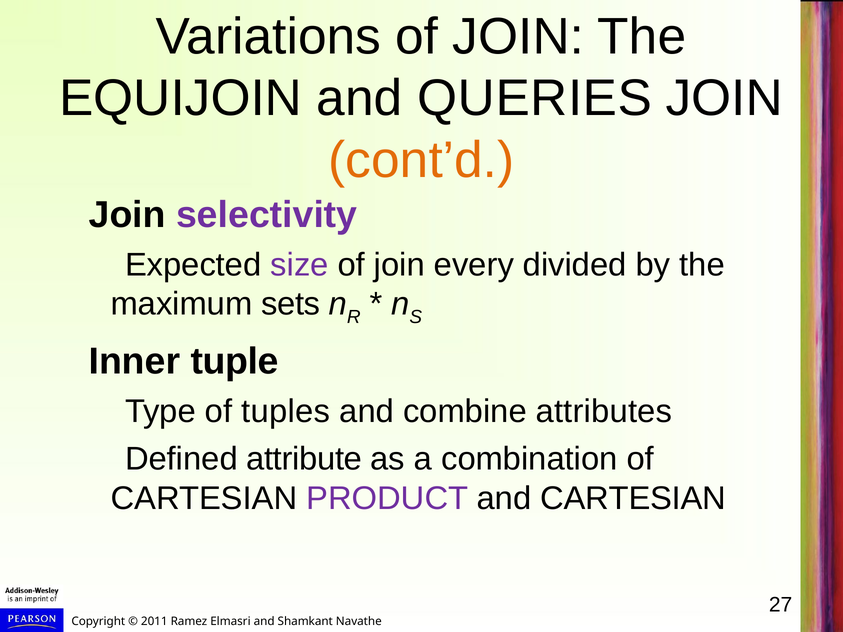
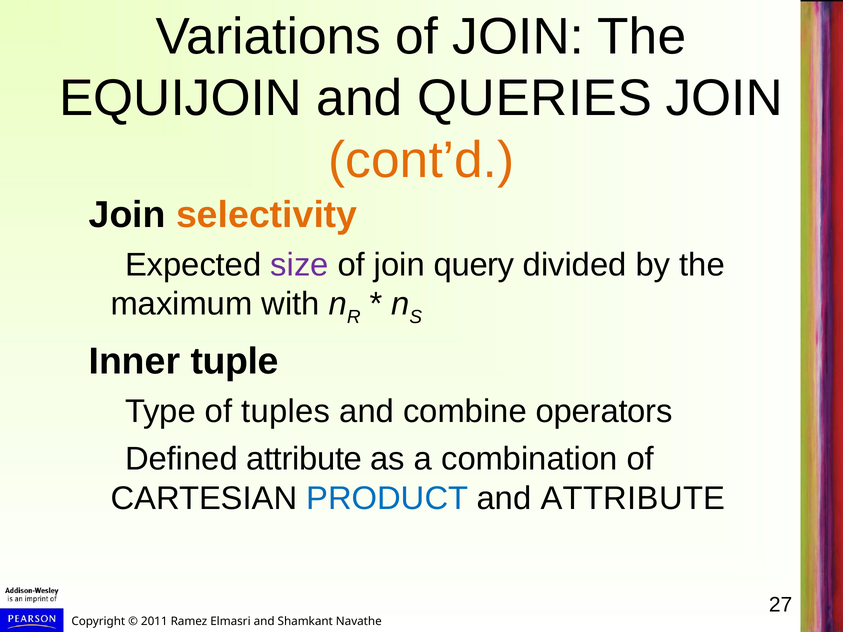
selectivity colour: purple -> orange (267, 215)
every: every -> query (474, 265)
sets: sets -> with (291, 304)
attributes: attributes -> operators (604, 411)
PRODUCT colour: purple -> blue (387, 498)
and CARTESIAN: CARTESIAN -> ATTRIBUTE (633, 498)
